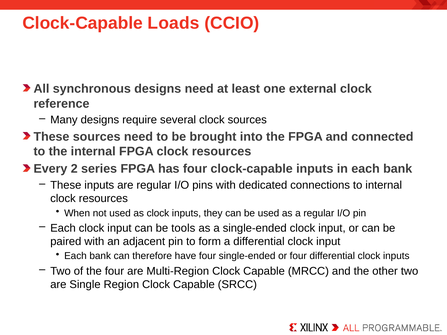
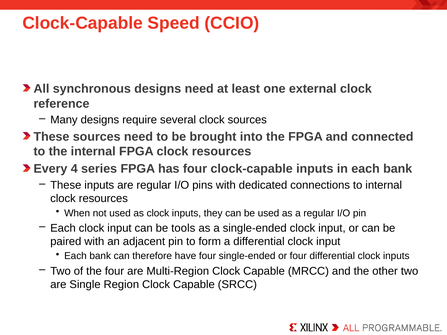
Loads: Loads -> Speed (174, 23)
2: 2 -> 4 (74, 169)
